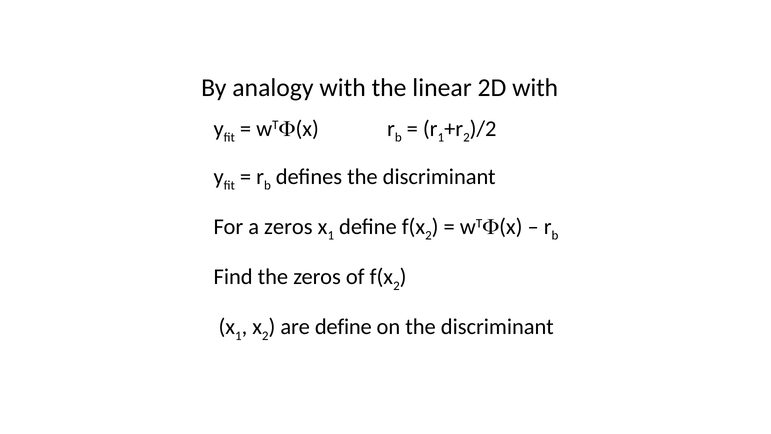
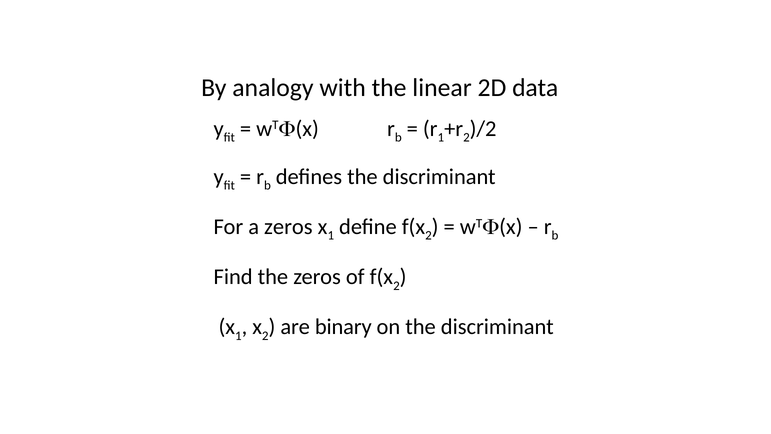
2D with: with -> data (535, 88)
are define: define -> binary (343, 327)
